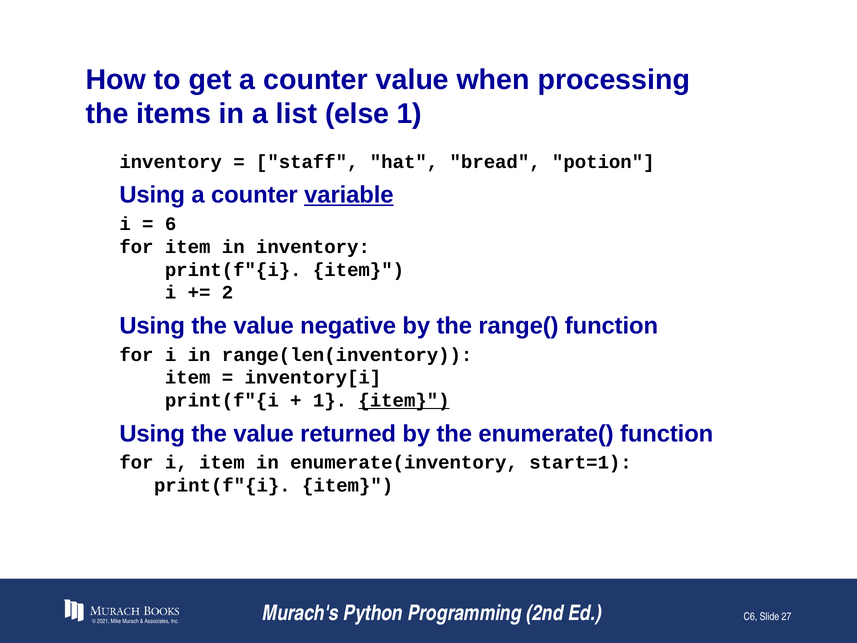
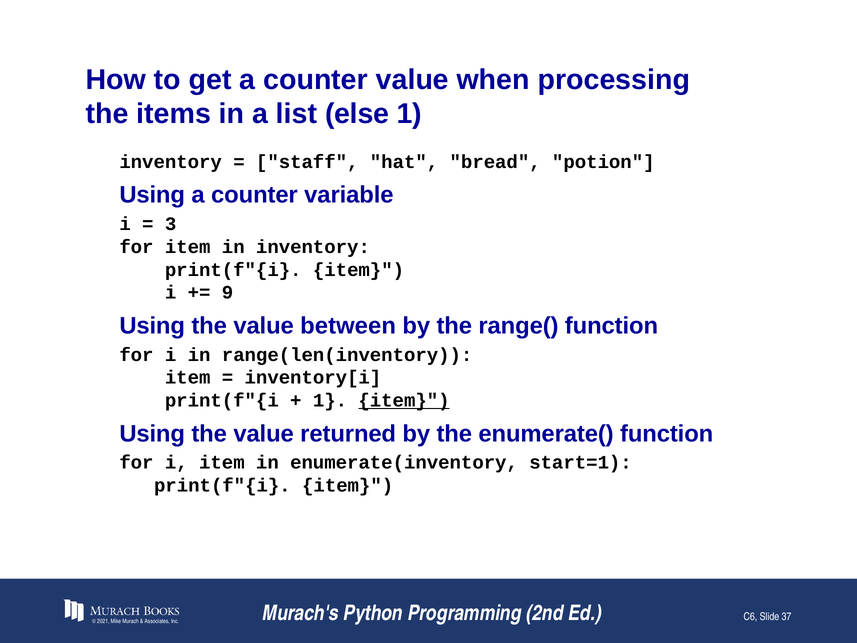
variable underline: present -> none (349, 195)
6: 6 -> 3 (171, 224)
2: 2 -> 9 (228, 292)
negative: negative -> between (348, 326)
27: 27 -> 37 (786, 617)
